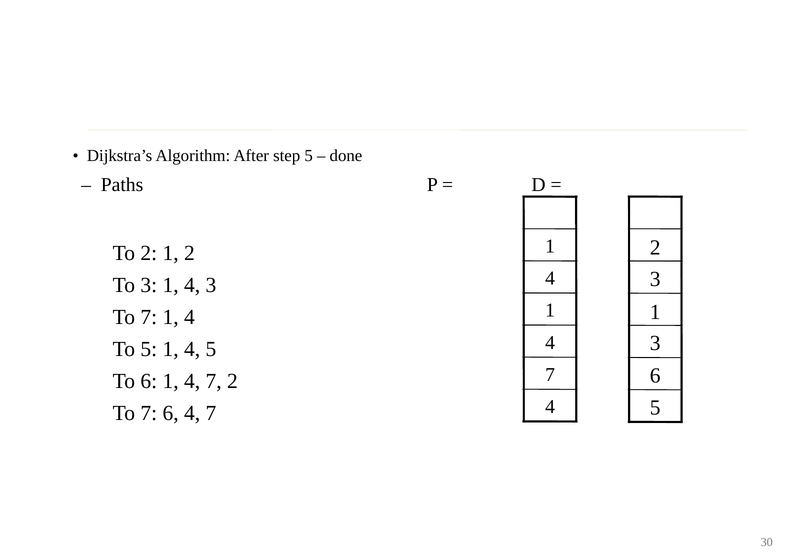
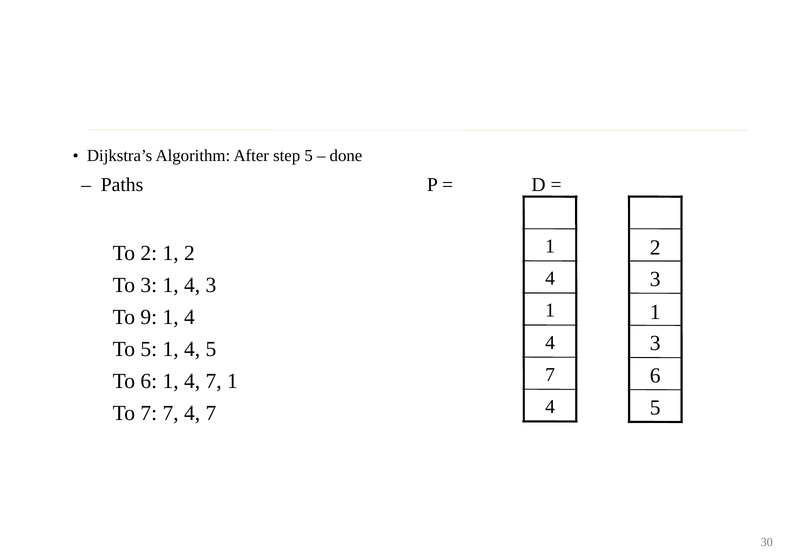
7: 7 -> 9 (149, 317)
7 2: 2 -> 1 (232, 381)
7 6: 6 -> 7 (171, 413)
